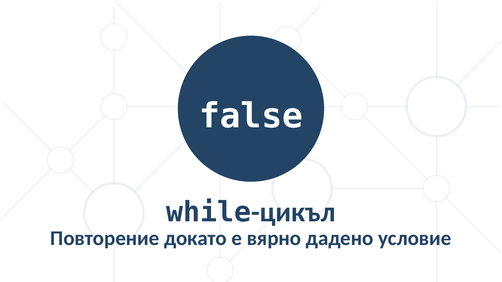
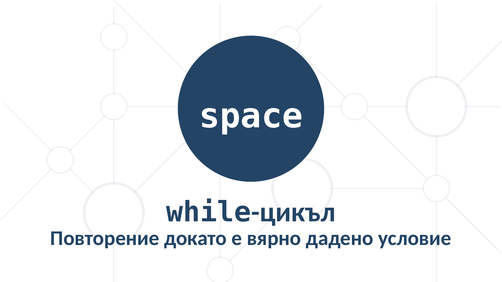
false: false -> space (251, 116)
